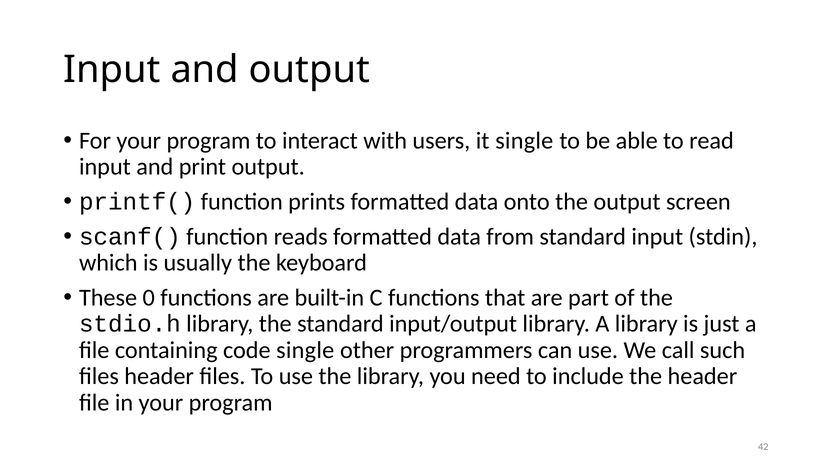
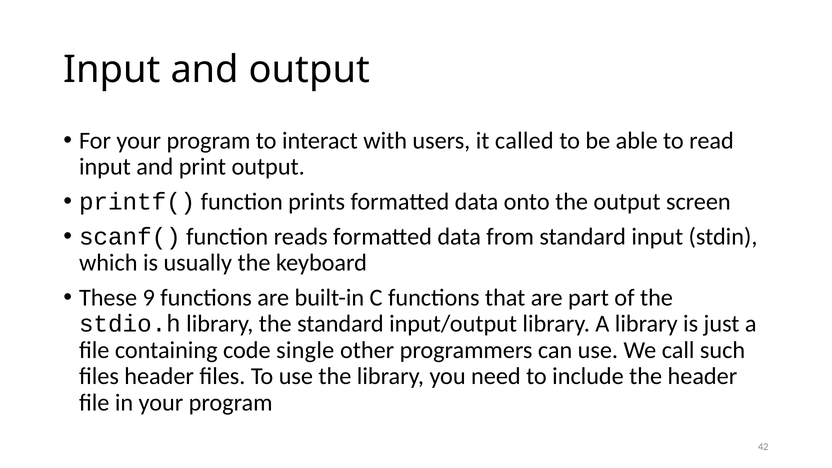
it single: single -> called (524, 141)
0: 0 -> 9 (149, 298)
